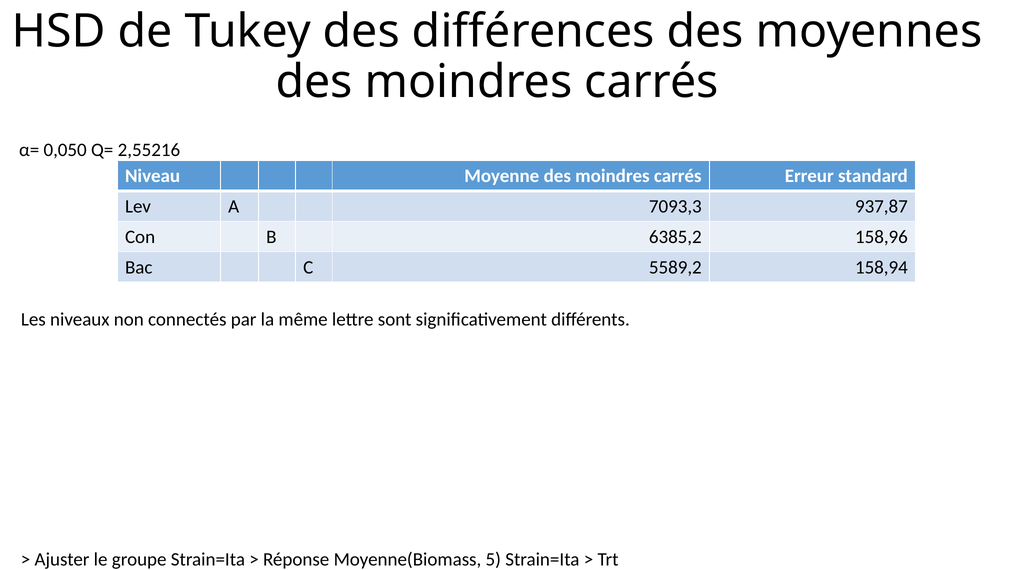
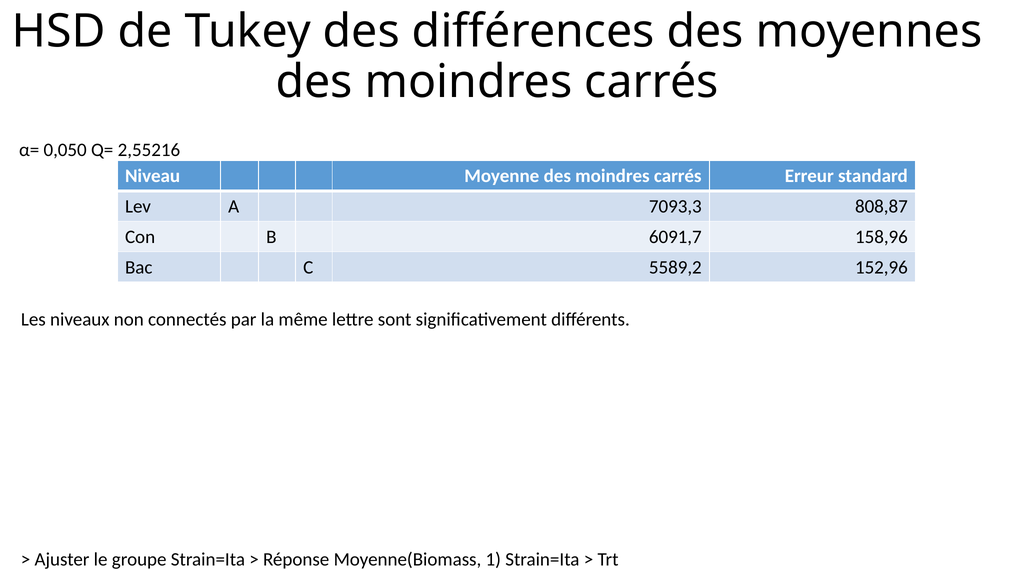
937,87: 937,87 -> 808,87 (881, 207)
6385,2: 6385,2 -> 6091,7 (675, 237)
158,94: 158,94 -> 152,96 (881, 268)
5: 5 -> 1 (493, 560)
